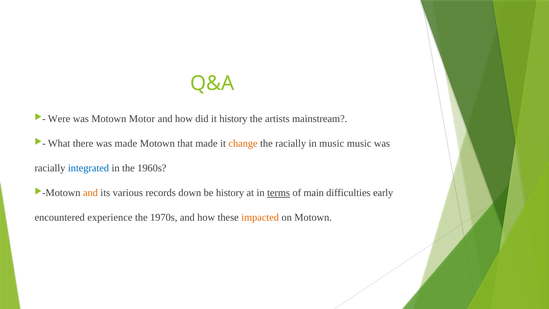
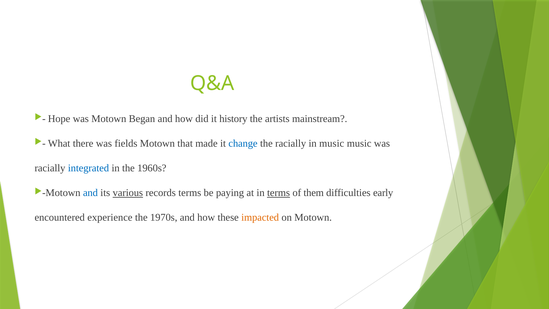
Were: Were -> Hope (59, 119)
Motor: Motor -> Began (142, 119)
was made: made -> fields (126, 143)
change colour: orange -> blue (243, 143)
and colour: orange -> blue (90, 193)
various underline: none -> present (128, 193)
records down: down -> terms (190, 193)
be history: history -> paying (230, 193)
main: main -> them (314, 193)
